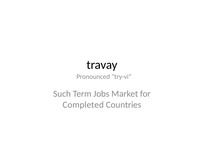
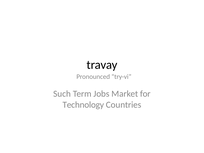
Completed: Completed -> Technology (83, 105)
